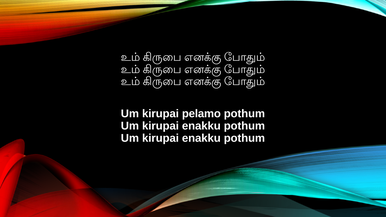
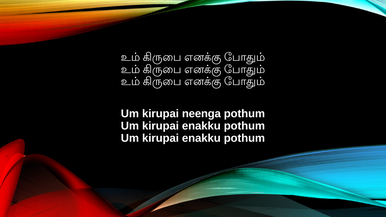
pelamo: pelamo -> neenga (201, 114)
